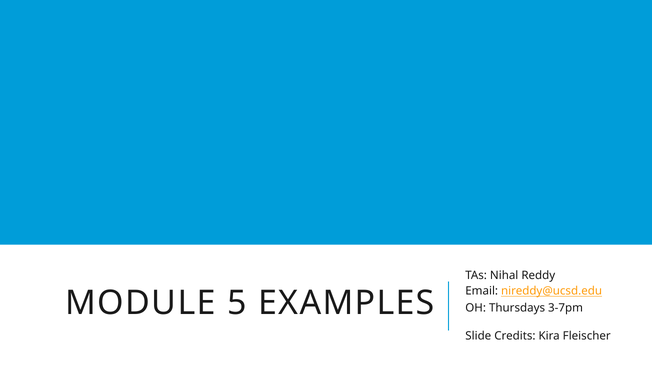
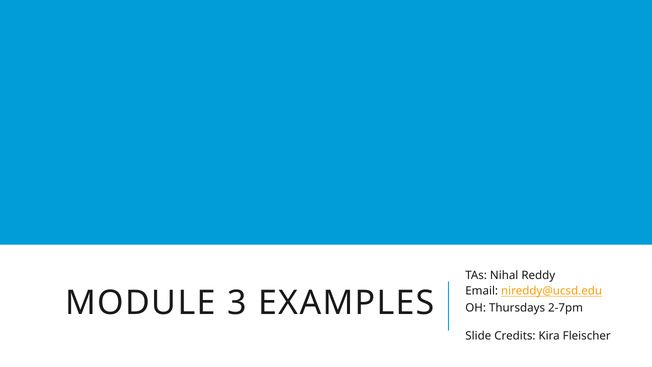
5: 5 -> 3 (237, 303)
3-7pm: 3-7pm -> 2-7pm (566, 308)
